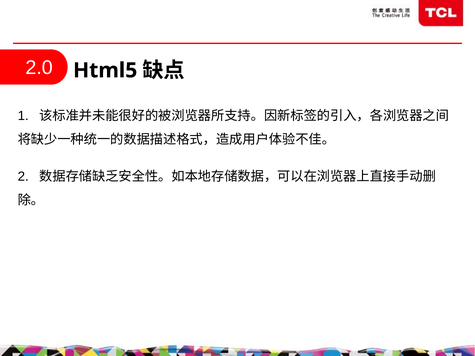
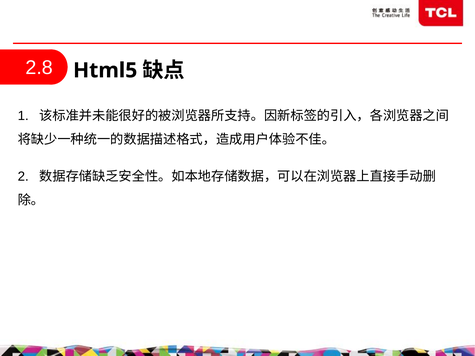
2.0: 2.0 -> 2.8 (39, 68)
